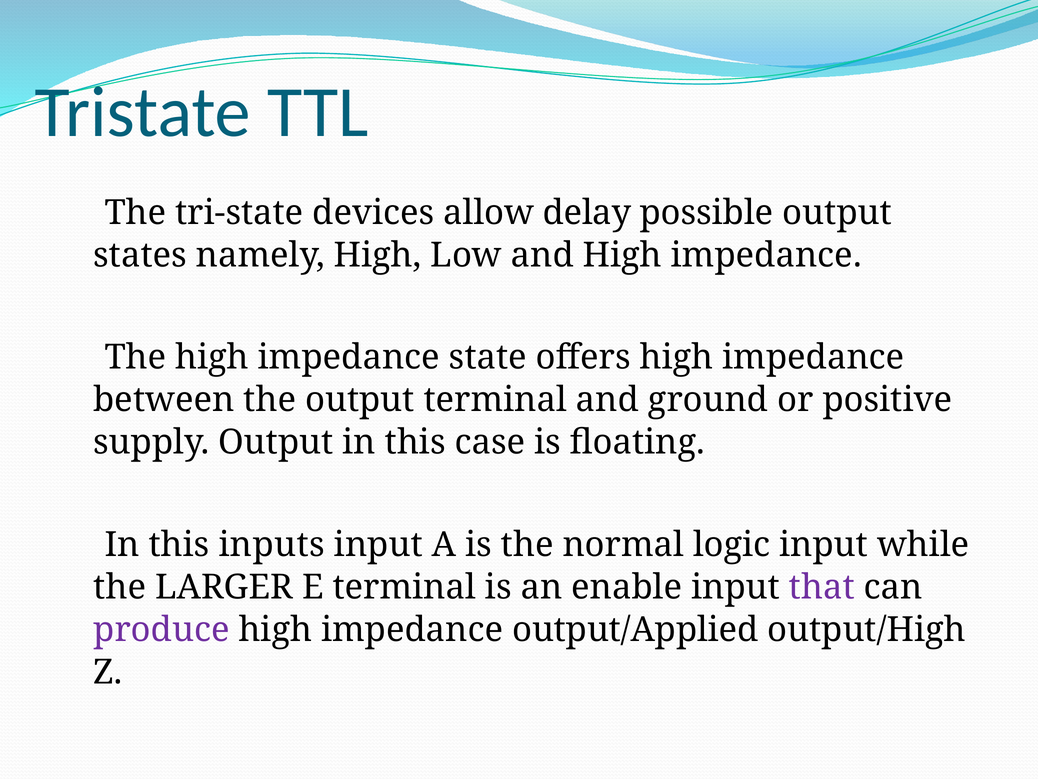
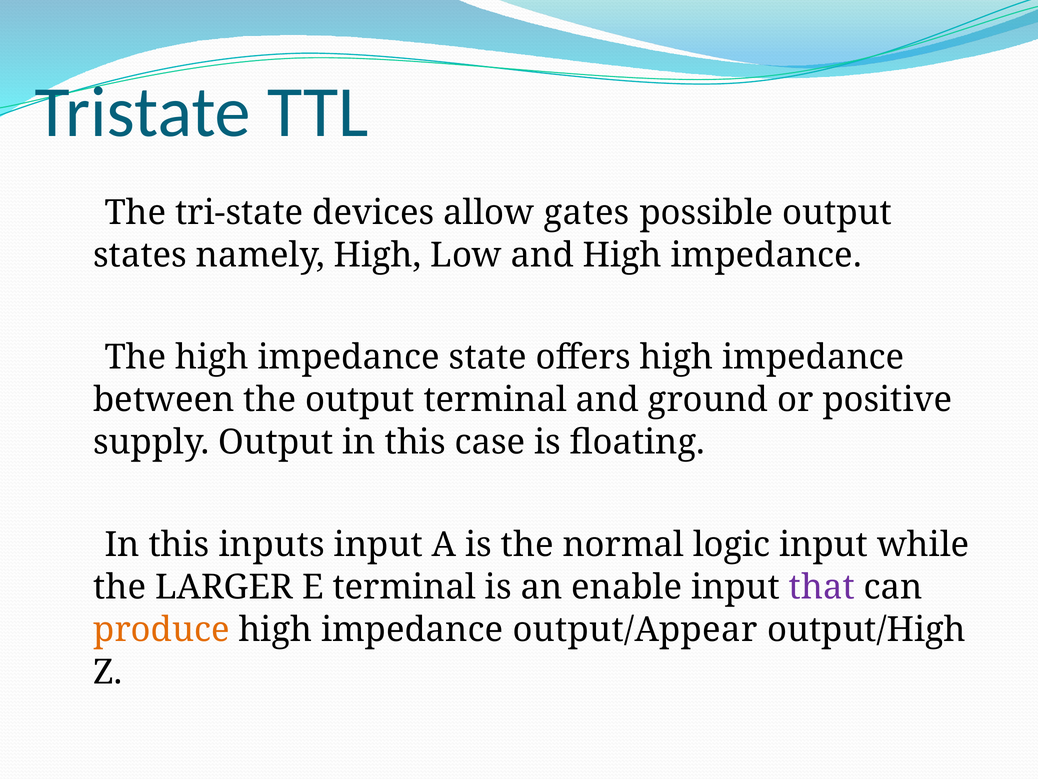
delay: delay -> gates (587, 212)
produce colour: purple -> orange (161, 629)
output/Applied: output/Applied -> output/Appear (635, 629)
